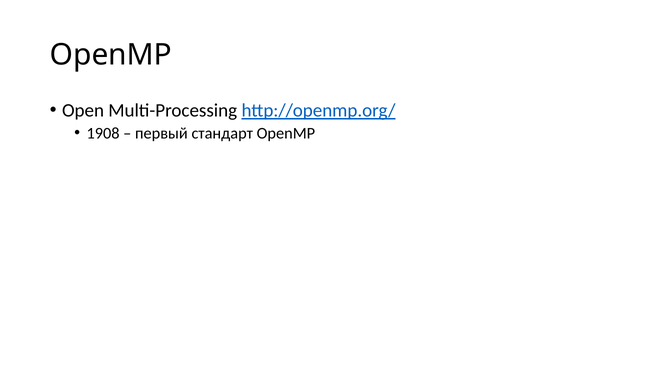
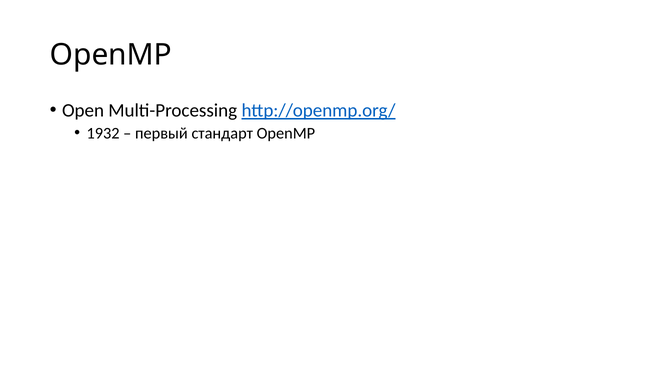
1908: 1908 -> 1932 (103, 133)
